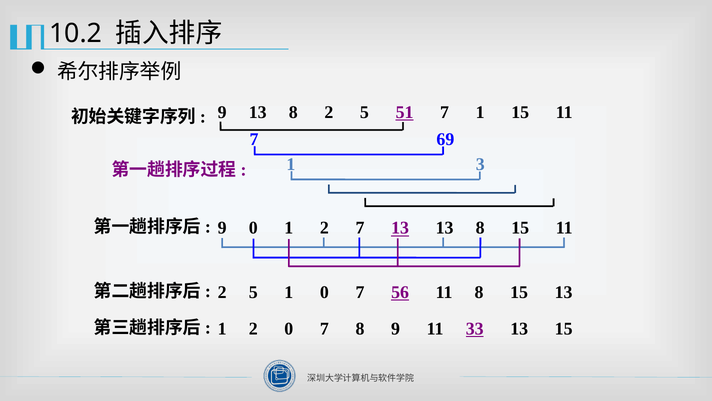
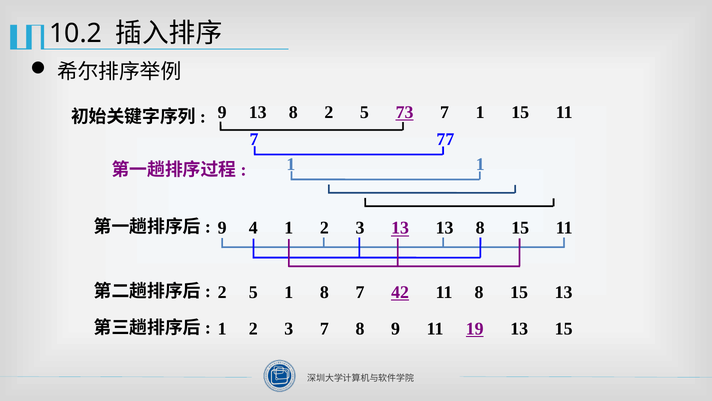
51: 51 -> 73 (405, 112)
69: 69 -> 77 (445, 139)
1 3: 3 -> 1 (480, 164)
9 0: 0 -> 4 (253, 228)
7: 7 -> 3 (360, 228)
1 0: 0 -> 8 (324, 292)
56: 56 -> 42 (400, 292)
0: 0 -> 3 (289, 328)
33: 33 -> 19 (475, 328)
